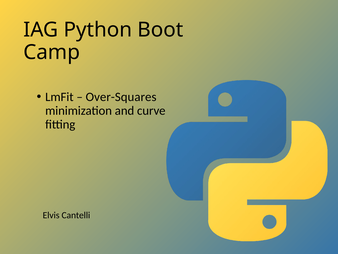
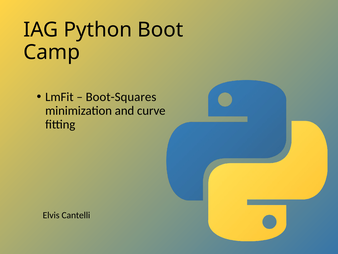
Over-Squares: Over-Squares -> Boot-Squares (121, 97)
